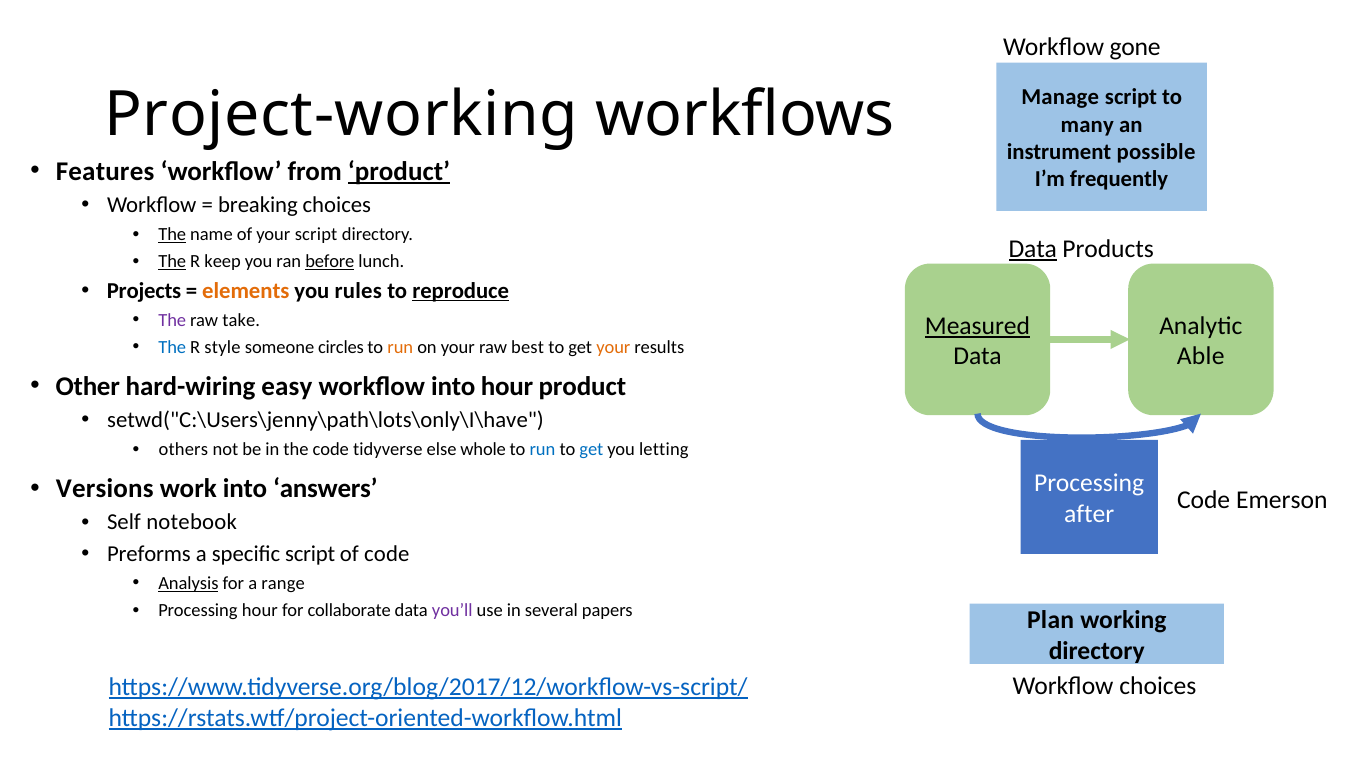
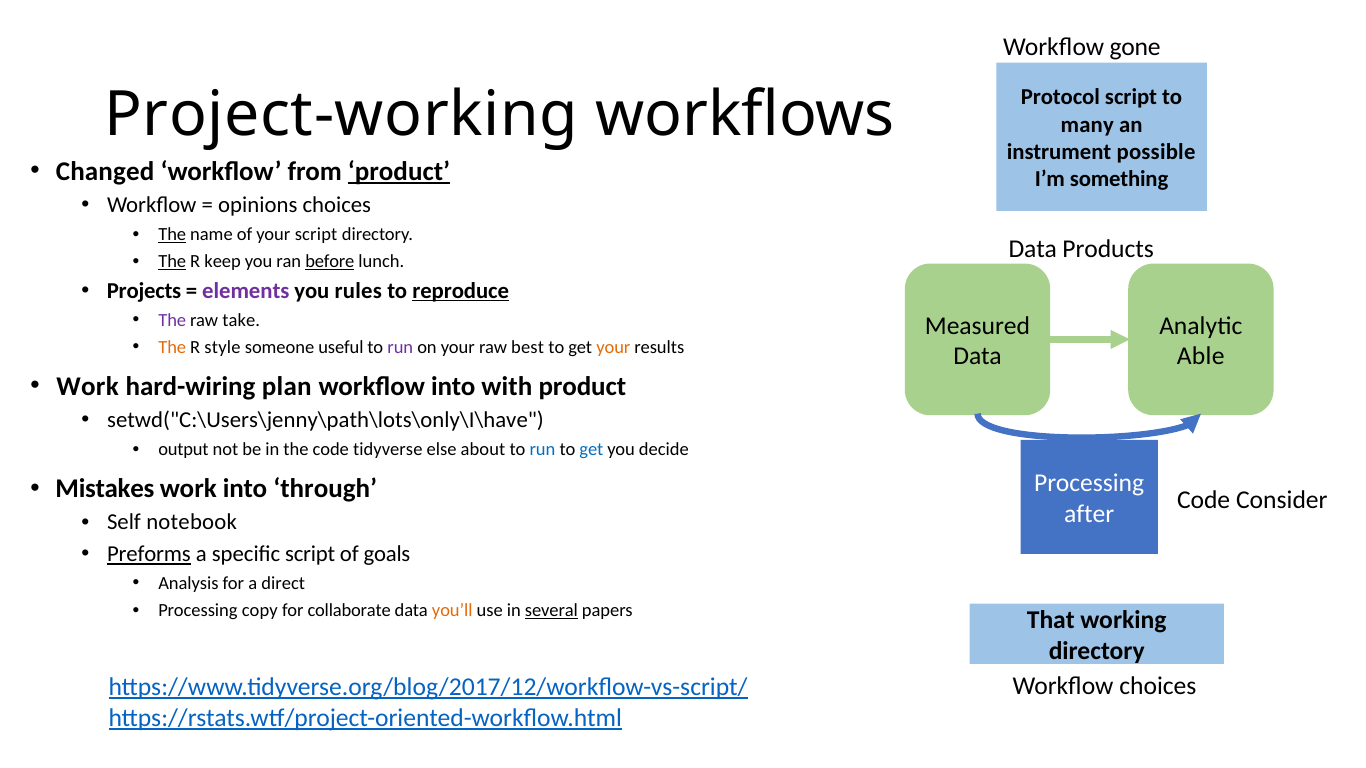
Manage: Manage -> Protocol (1060, 97)
Features: Features -> Changed (105, 171)
frequently: frequently -> something (1119, 179)
breaking: breaking -> opinions (258, 205)
Data underline: present -> none (1033, 249)
elements colour: orange -> purple (246, 291)
Measured underline: present -> none (978, 326)
The colour: blue -> orange (172, 348)
circles: circles -> useful (341, 348)
run colour: orange -> purple (400, 348)
Other: Other -> Work (88, 386)
easy: easy -> plan (287, 386)
into hour: hour -> with (507, 386)
others: others -> output (183, 450)
whole: whole -> about (483, 450)
letting: letting -> decide (664, 450)
Versions: Versions -> Mistakes (105, 489)
answers: answers -> through (325, 489)
Emerson: Emerson -> Consider (1282, 500)
Preforms underline: none -> present (149, 554)
of code: code -> goals (387, 554)
Analysis underline: present -> none (188, 584)
range: range -> direct (283, 584)
Processing hour: hour -> copy (260, 611)
you’ll colour: purple -> orange (452, 611)
several underline: none -> present (551, 611)
Plan: Plan -> That (1051, 620)
